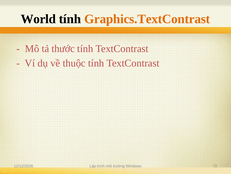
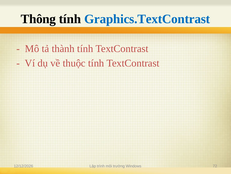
World: World -> Thông (38, 19)
Graphics.TextContrast colour: orange -> blue (147, 19)
thước: thước -> thành (63, 48)
